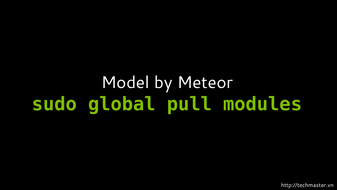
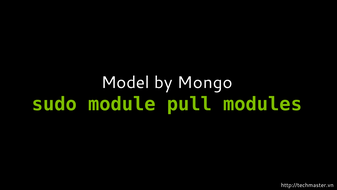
Meteor: Meteor -> Mongo (205, 82)
global: global -> module (122, 104)
